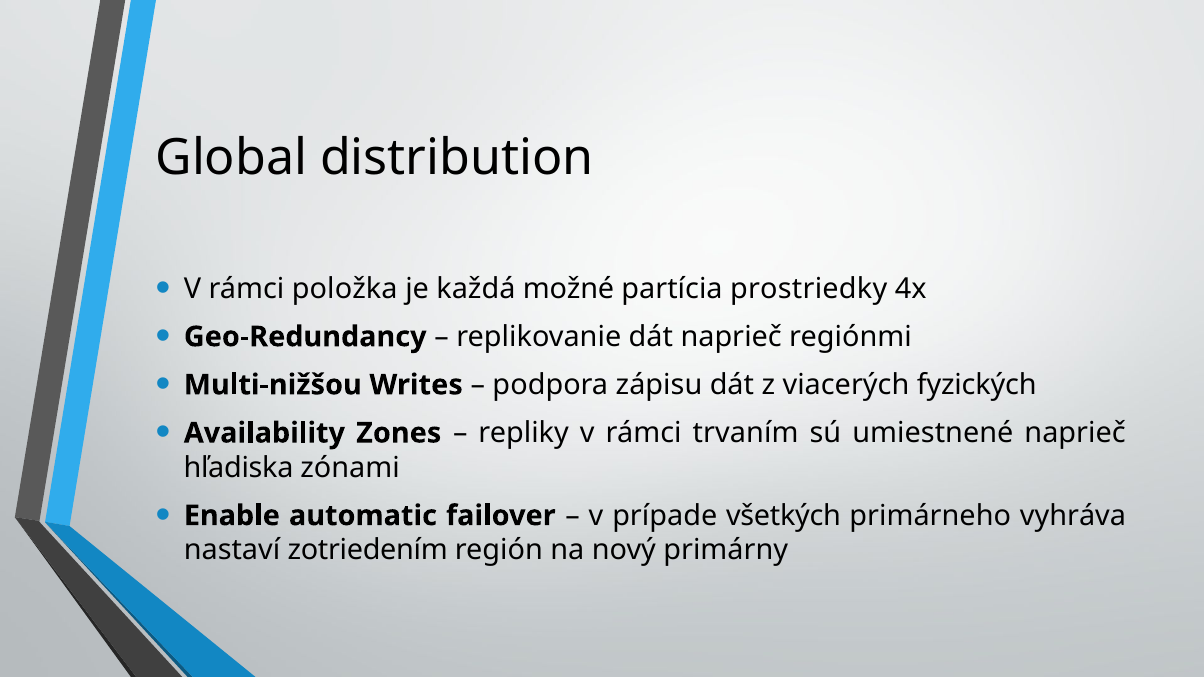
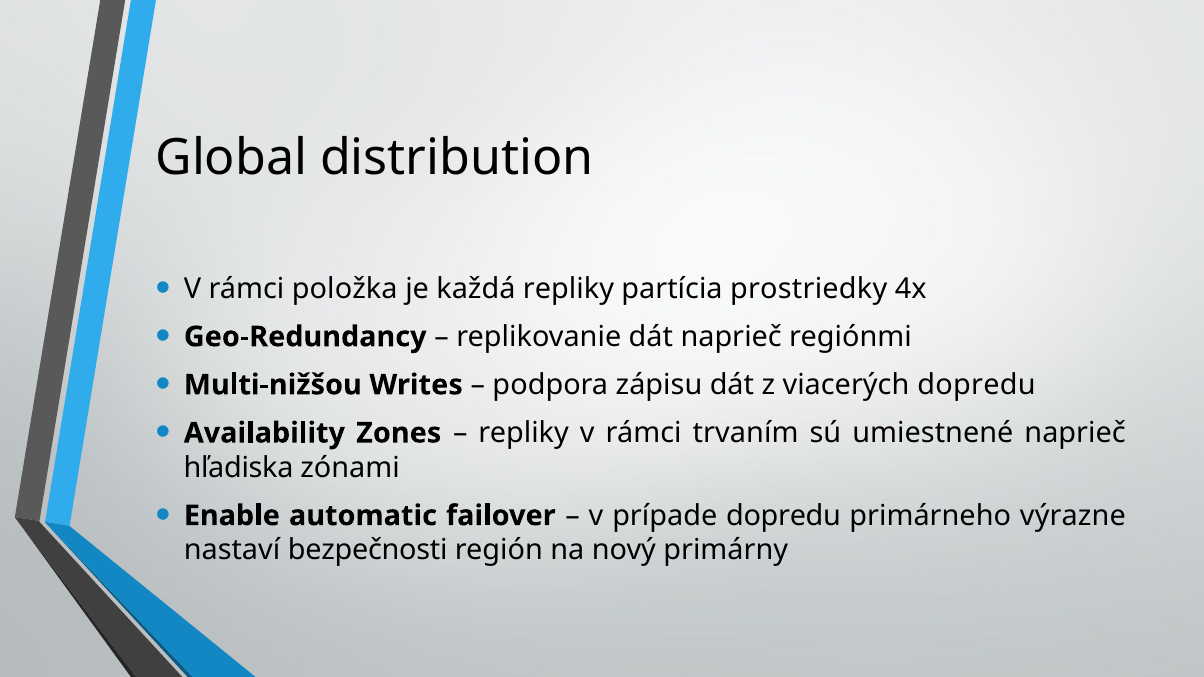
každá možné: možné -> repliky (568, 289)
viacerých fyzických: fyzických -> dopredu (977, 385)
prípade všetkých: všetkých -> dopredu (784, 516)
vyhráva: vyhráva -> výrazne (1073, 516)
zotriedením: zotriedením -> bezpečnosti (368, 550)
